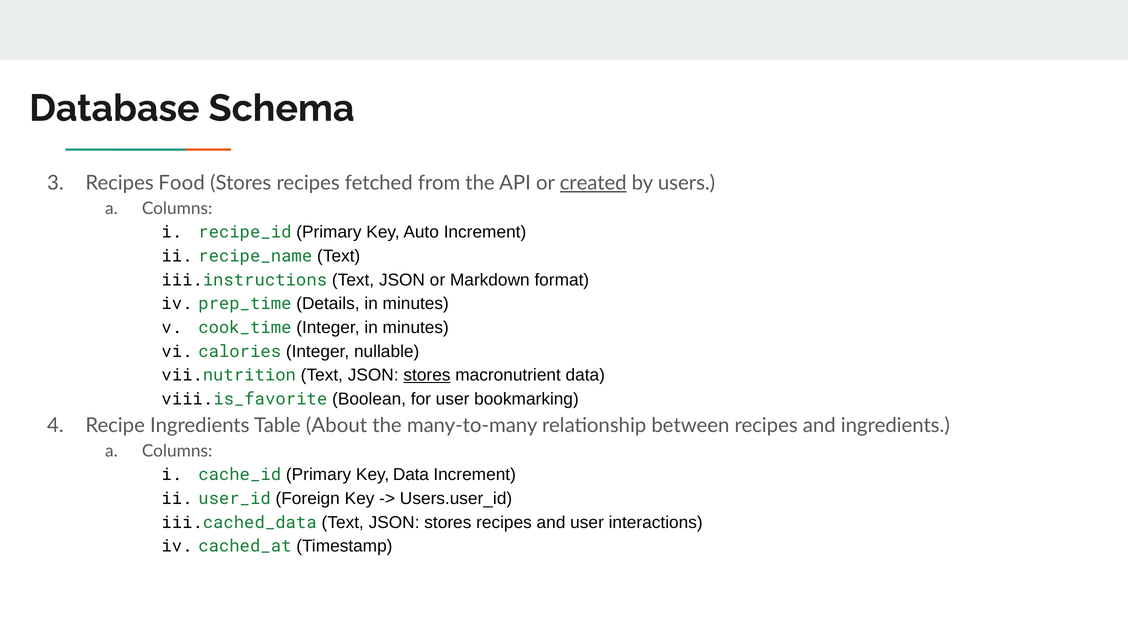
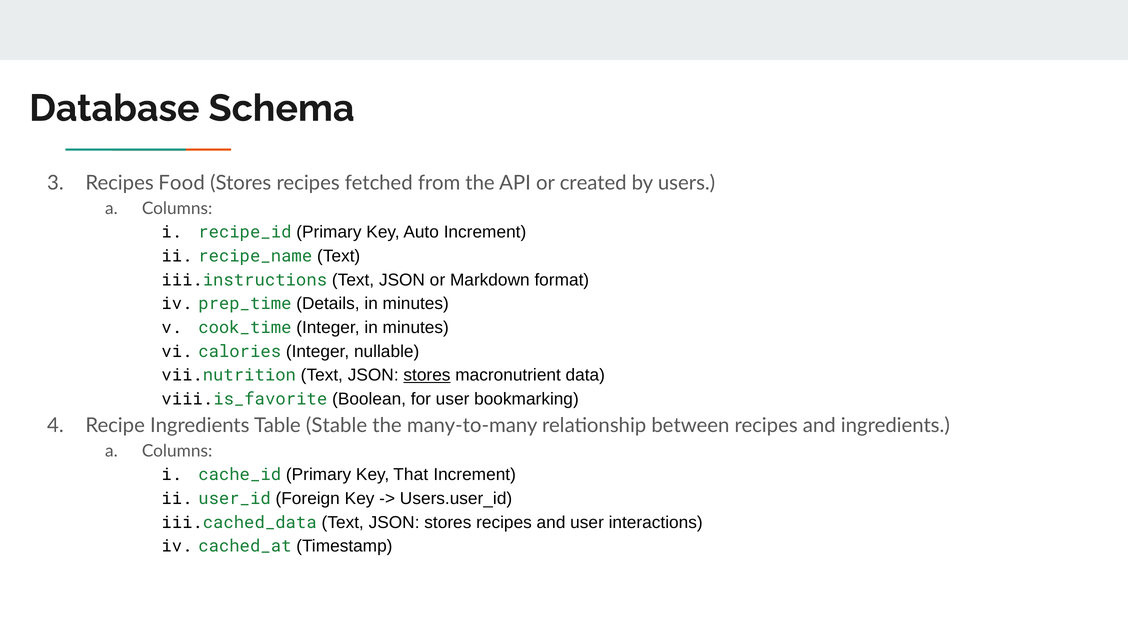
created underline: present -> none (593, 183)
About: About -> Stable (337, 426)
Key Data: Data -> That (411, 475)
